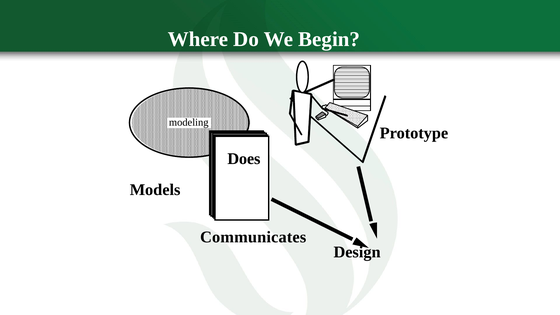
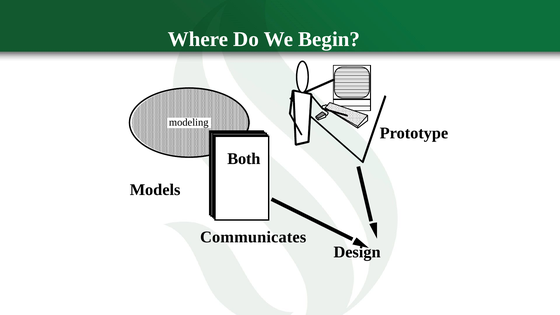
Does: Does -> Both (244, 159)
